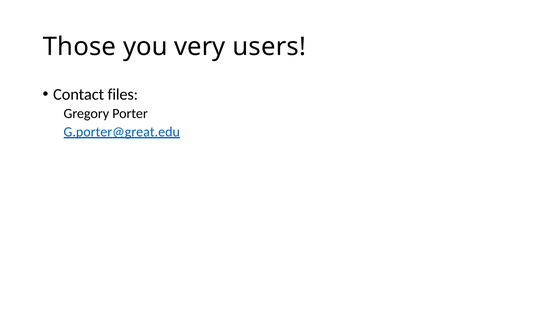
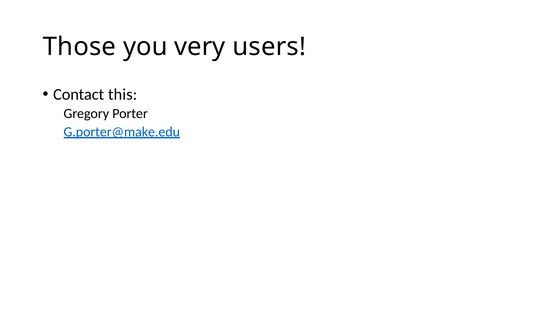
files: files -> this (123, 95)
G.porter@great.edu: G.porter@great.edu -> G.porter@make.edu (122, 132)
